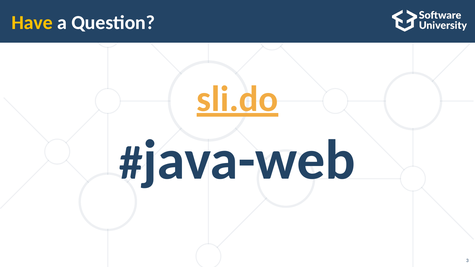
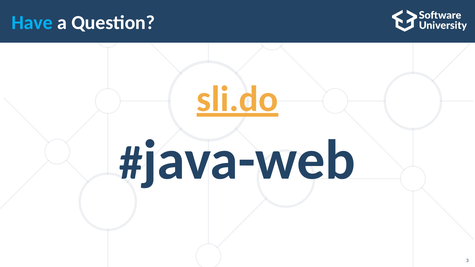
Have colour: yellow -> light blue (32, 23)
